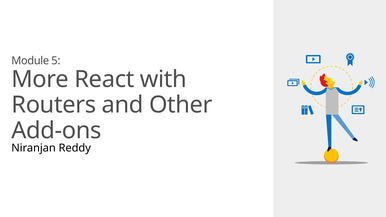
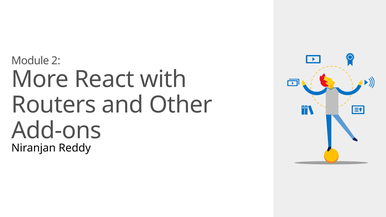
5: 5 -> 2 (56, 61)
